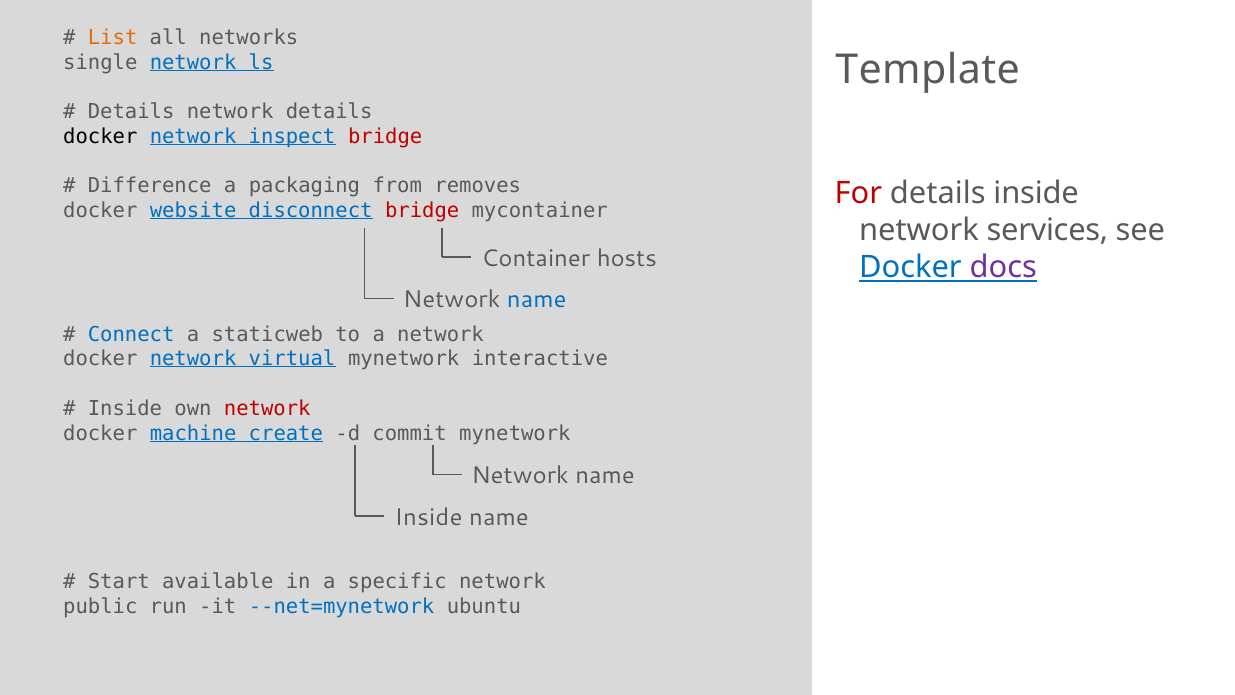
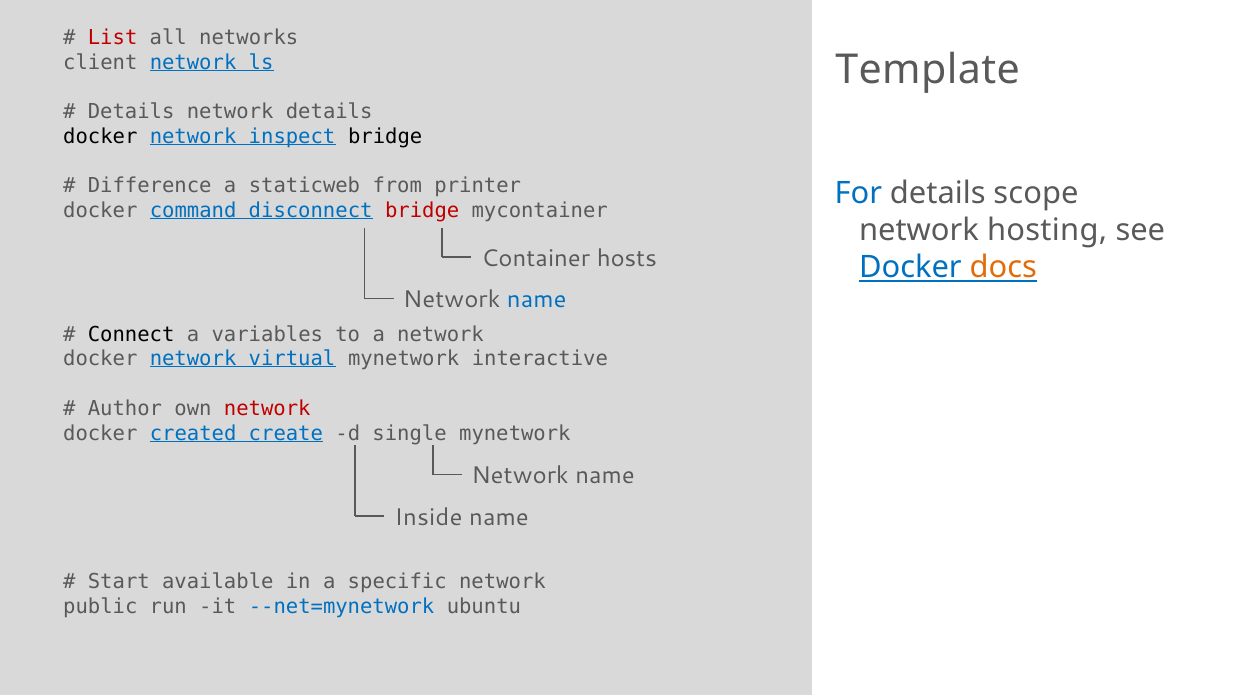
List colour: orange -> red (113, 38)
single: single -> client (100, 63)
bridge colour: red -> black (385, 137)
packaging: packaging -> staticweb (304, 186)
removes: removes -> printer (478, 186)
For colour: red -> blue (858, 193)
details inside: inside -> scope (1036, 193)
website: website -> command (193, 211)
services: services -> hosting (1047, 230)
docs colour: purple -> orange (1003, 267)
Connect colour: blue -> black (131, 334)
staticweb: staticweb -> variables (267, 334)
Inside: Inside -> Author (125, 408)
machine: machine -> created (193, 433)
commit: commit -> single (410, 433)
